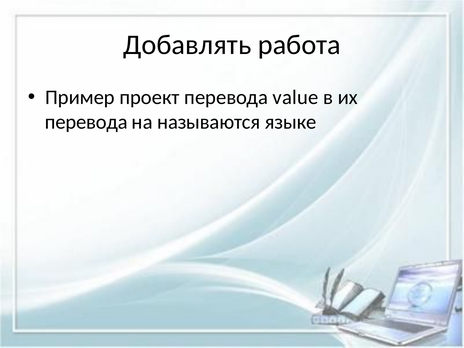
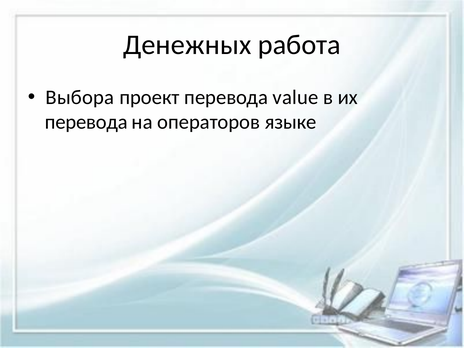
Добавлять: Добавлять -> Денежных (187, 45)
Пример: Пример -> Выбора (80, 97)
называются: называются -> операторов (209, 122)
